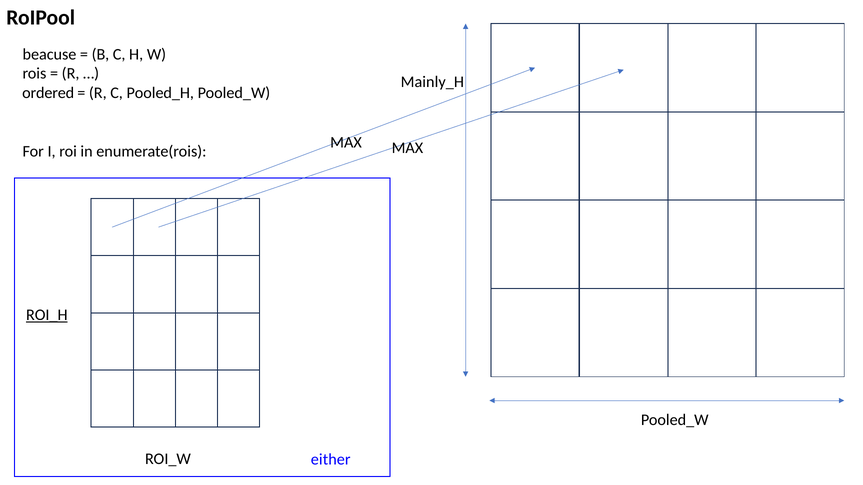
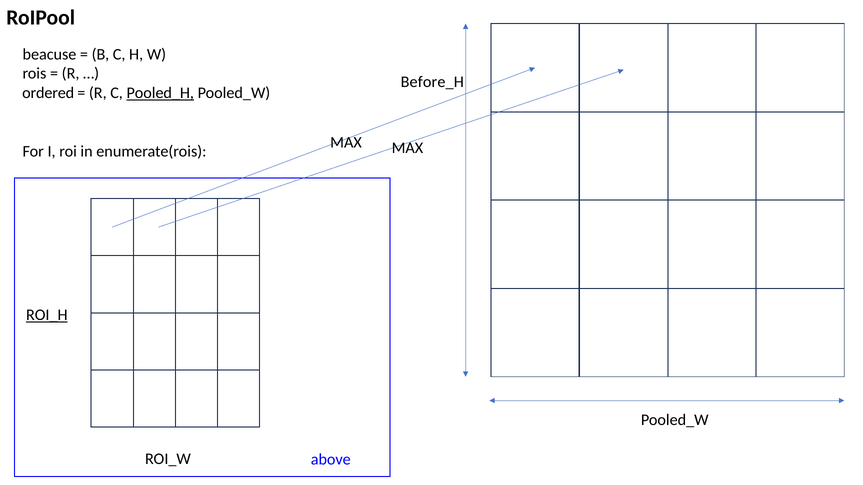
Mainly_H: Mainly_H -> Before_H (432, 82)
Pooled_H underline: none -> present (160, 93)
either: either -> above (331, 460)
